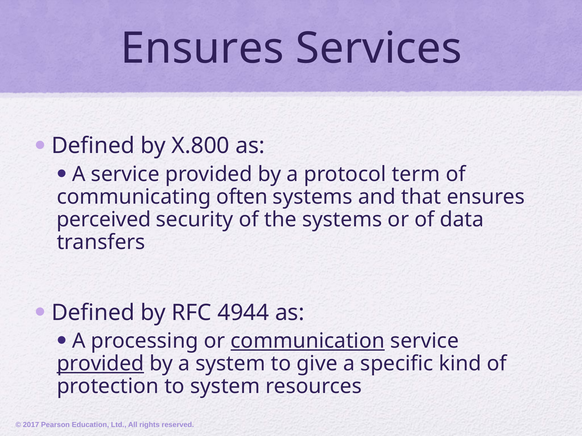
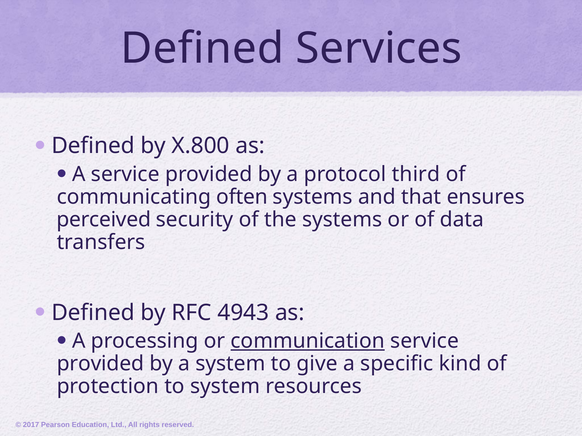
Ensures: Ensures -> Defined (202, 49)
term: term -> third (416, 174)
4944: 4944 -> 4943 (243, 313)
provided underline: present -> none (100, 364)
